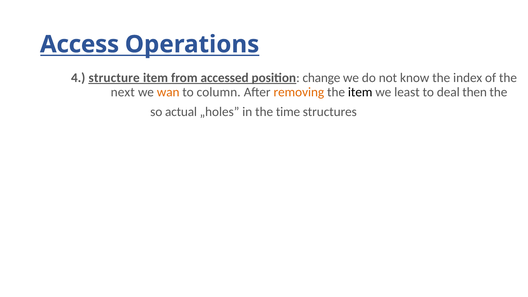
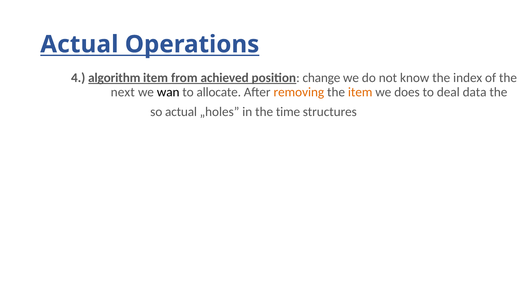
Access: Access -> Actual (79, 44)
structure: structure -> algorithm (114, 78)
accessed: accessed -> achieved (225, 78)
wan colour: orange -> black (168, 92)
column: column -> allocate (219, 92)
item colour: black -> orange (360, 92)
least: least -> does (407, 92)
then: then -> data (475, 92)
